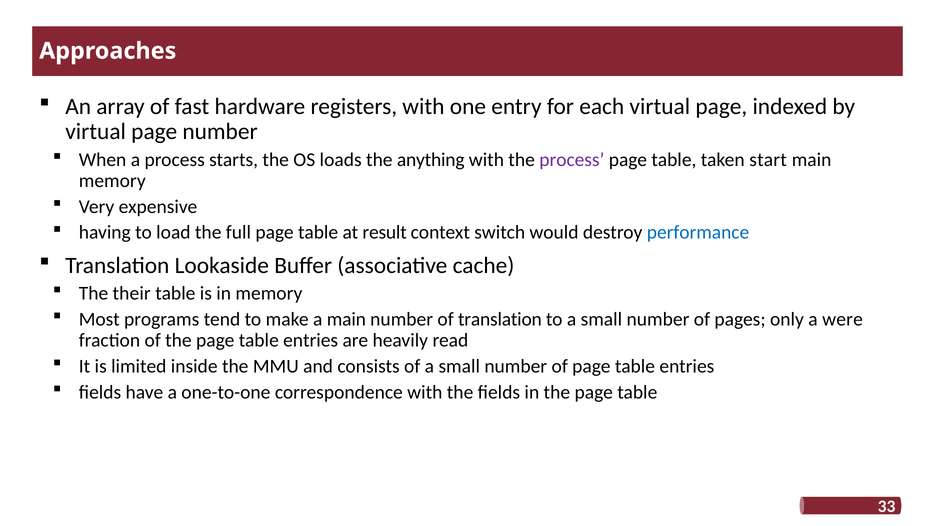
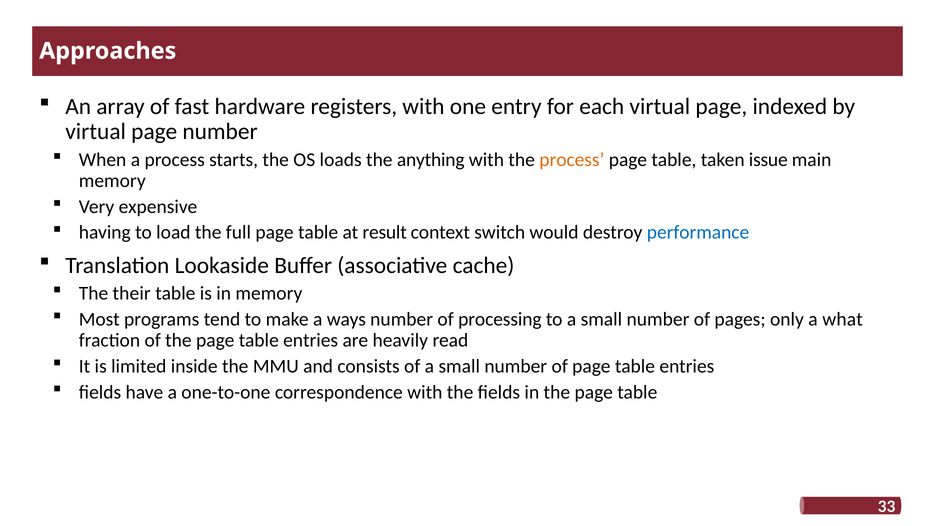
process colour: purple -> orange (572, 160)
start: start -> issue (768, 160)
a main: main -> ways (346, 319)
of translation: translation -> processing (500, 319)
were: were -> what (843, 319)
